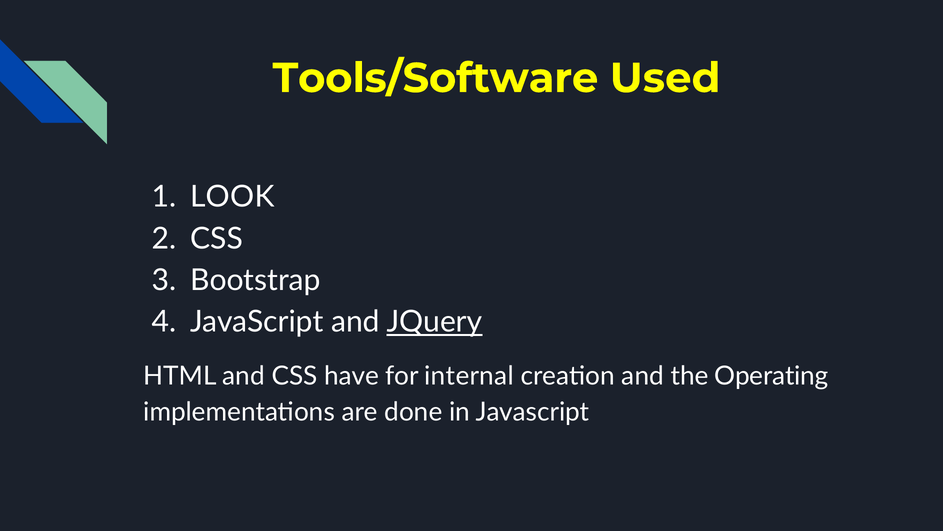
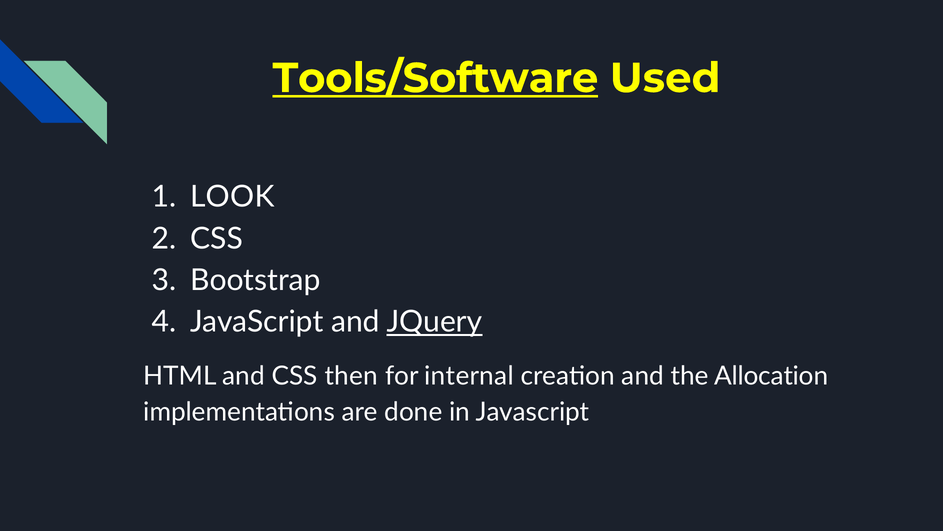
Tools/Software underline: none -> present (435, 78)
have: have -> then (351, 376)
Operating: Operating -> Allocation (771, 376)
